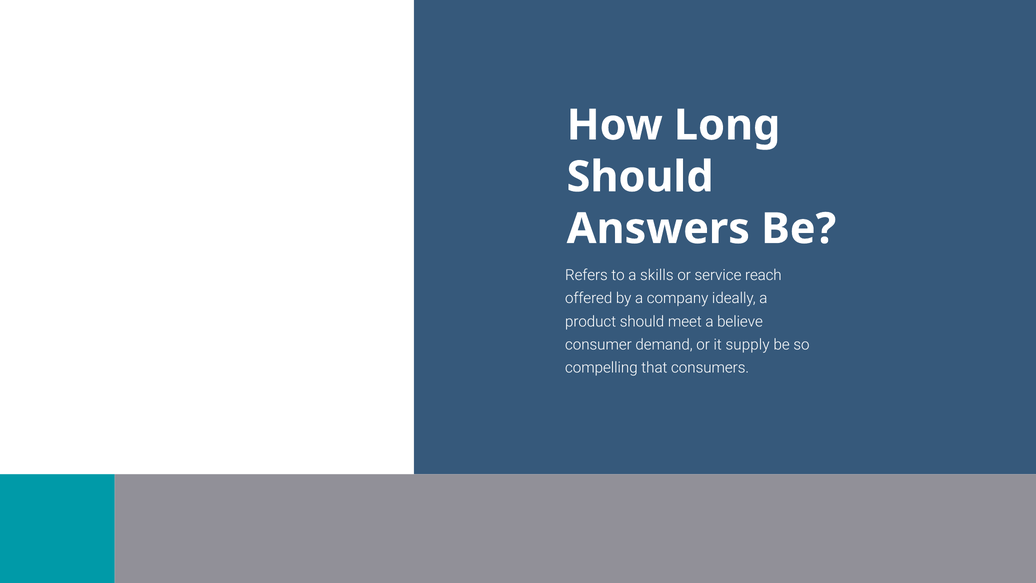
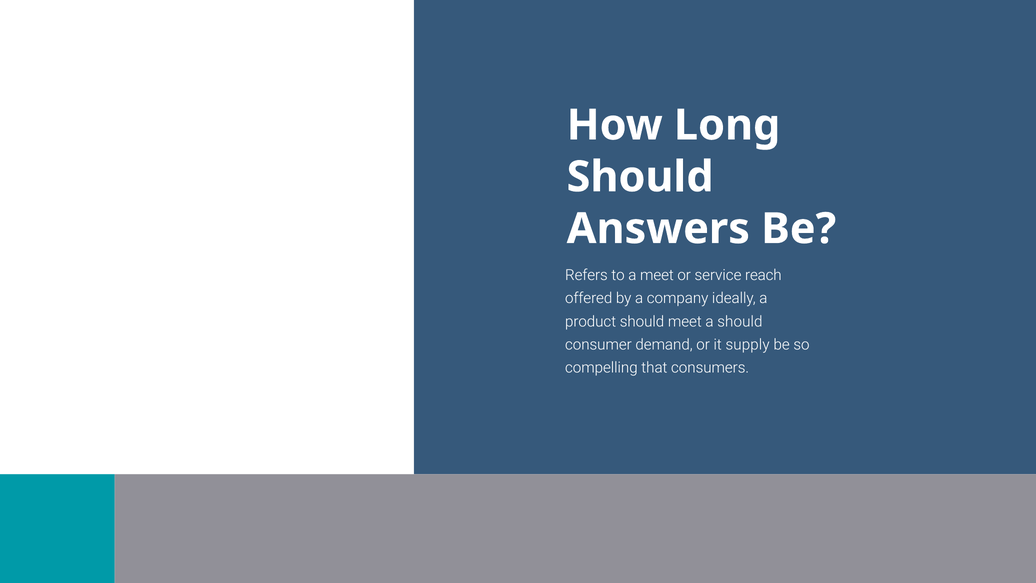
a skills: skills -> meet (657, 275)
a believe: believe -> should (740, 321)
